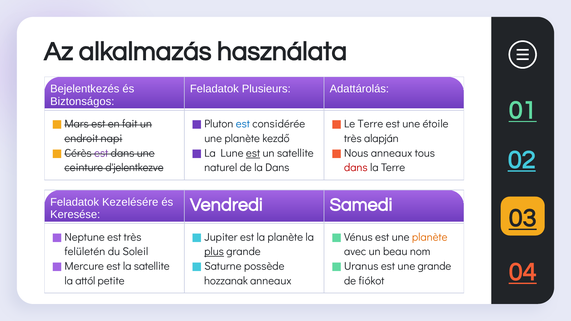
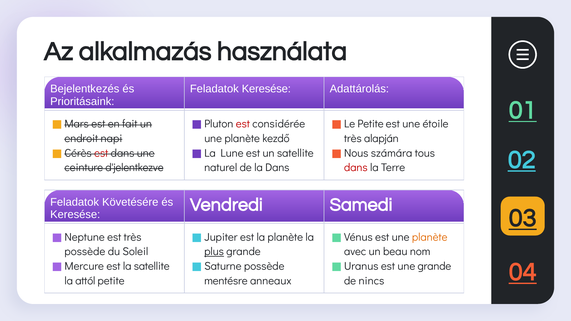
Feladatok Plusieurs: Plusieurs -> Keresése (266, 89)
Biztonságos: Biztonságos -> Prioritásaink (82, 102)
est colour: blue -> red (243, 124)
Terre: Terre -> Petite (371, 124)
est colour: purple -> red (101, 153)
est underline: present -> none (253, 153)
anneaux: anneaux -> számára (392, 153)
Kezelésére: Kezelésére -> Követésére (130, 202)
felületén: felületén -> possède (85, 252)
hozzanak: hozzanak -> mentésre (226, 281)
fiókot: fiókot -> nincs (371, 281)
